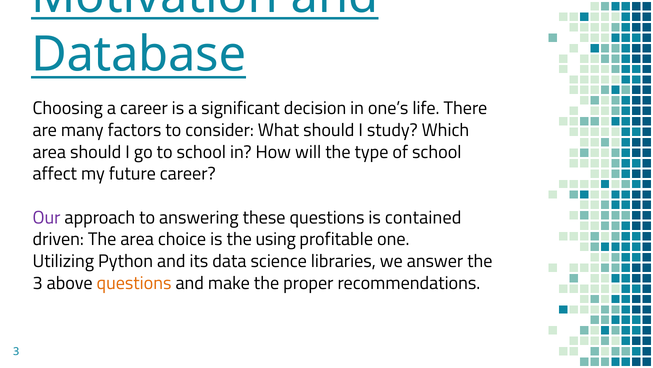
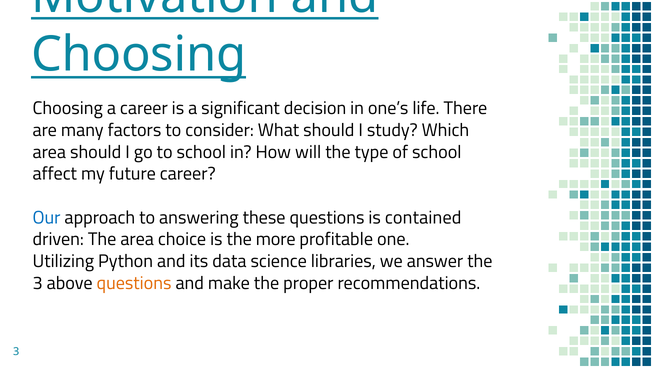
Database: Database -> Choosing (139, 55)
Our colour: purple -> blue (47, 217)
using: using -> more (276, 239)
